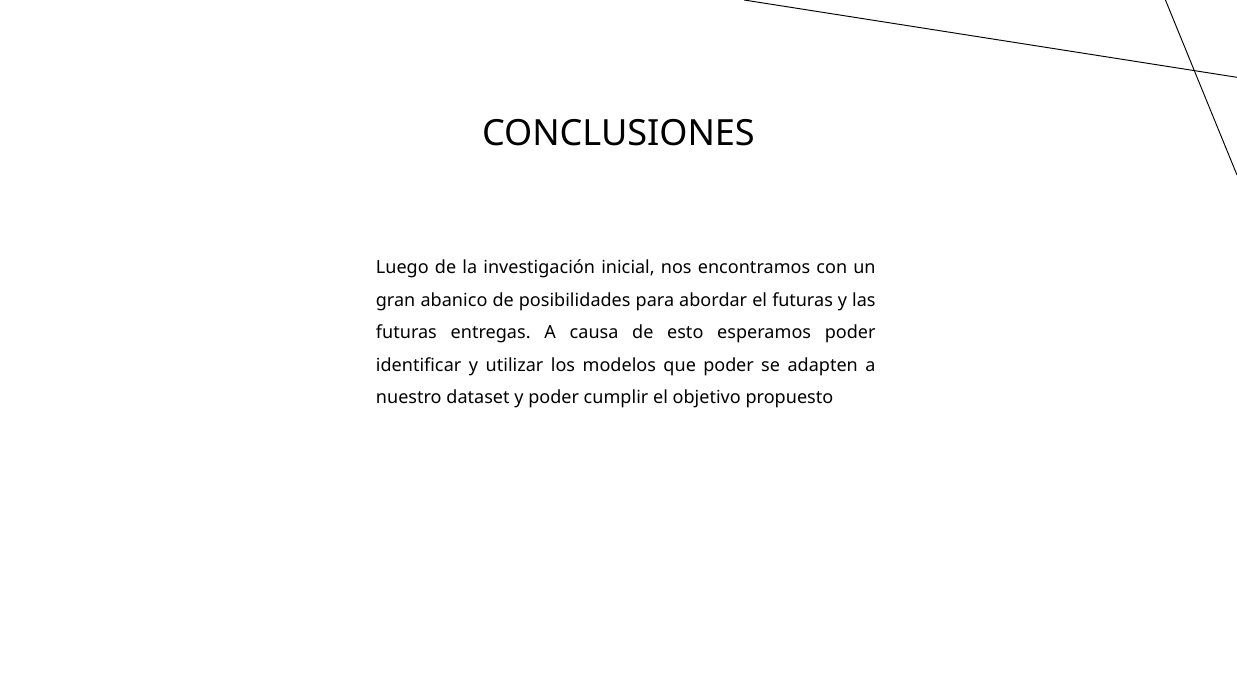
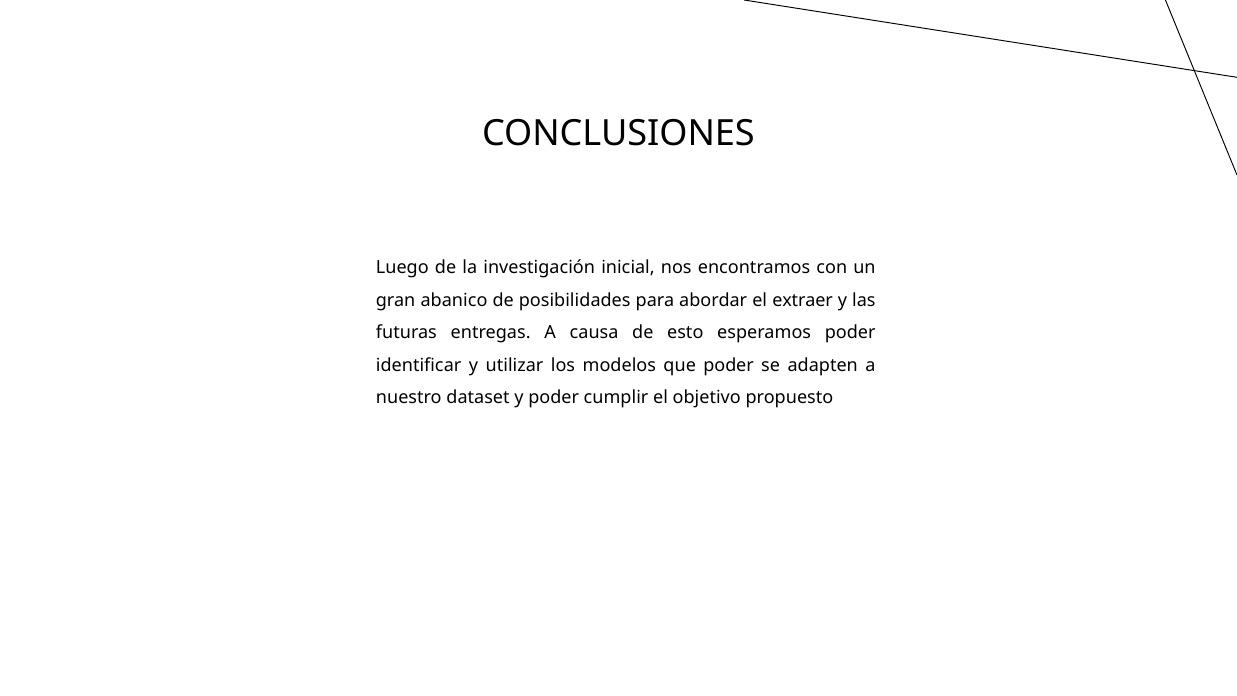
el futuras: futuras -> extraer (803, 300)
